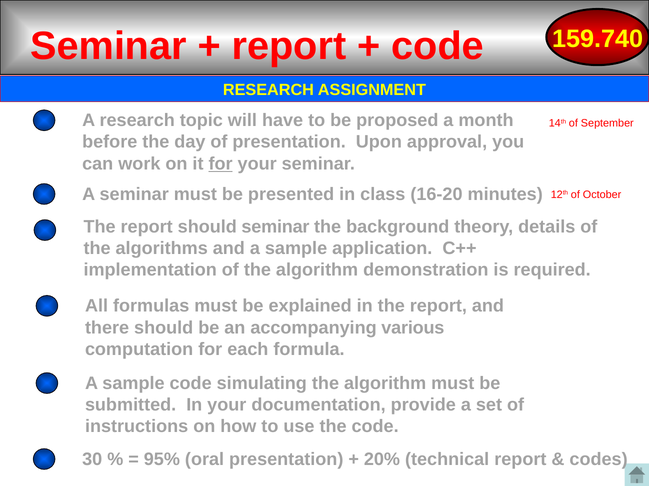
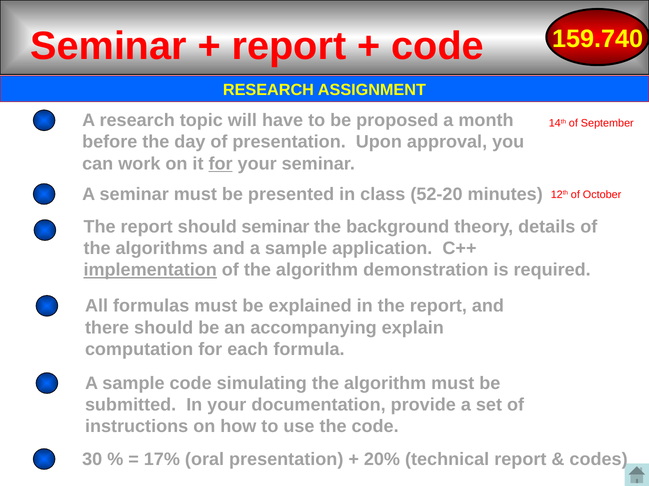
16-20: 16-20 -> 52-20 (436, 194)
implementation underline: none -> present (150, 270)
various: various -> explain (413, 328)
95%: 95% -> 17% (162, 460)
